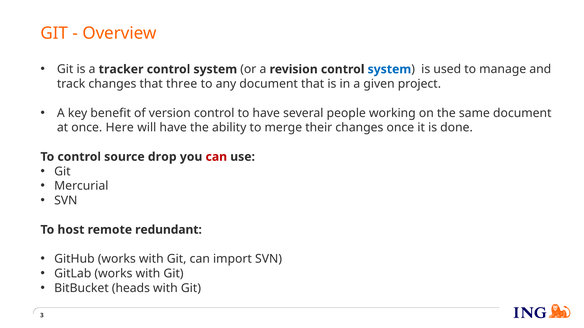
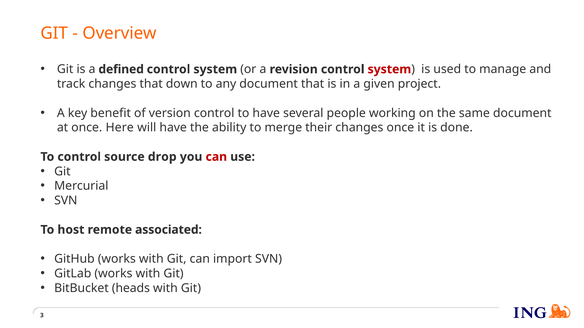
tracker: tracker -> defined (121, 69)
system colour: blue -> red (389, 69)
three: three -> down (182, 84)
redundant: redundant -> associated (168, 230)
